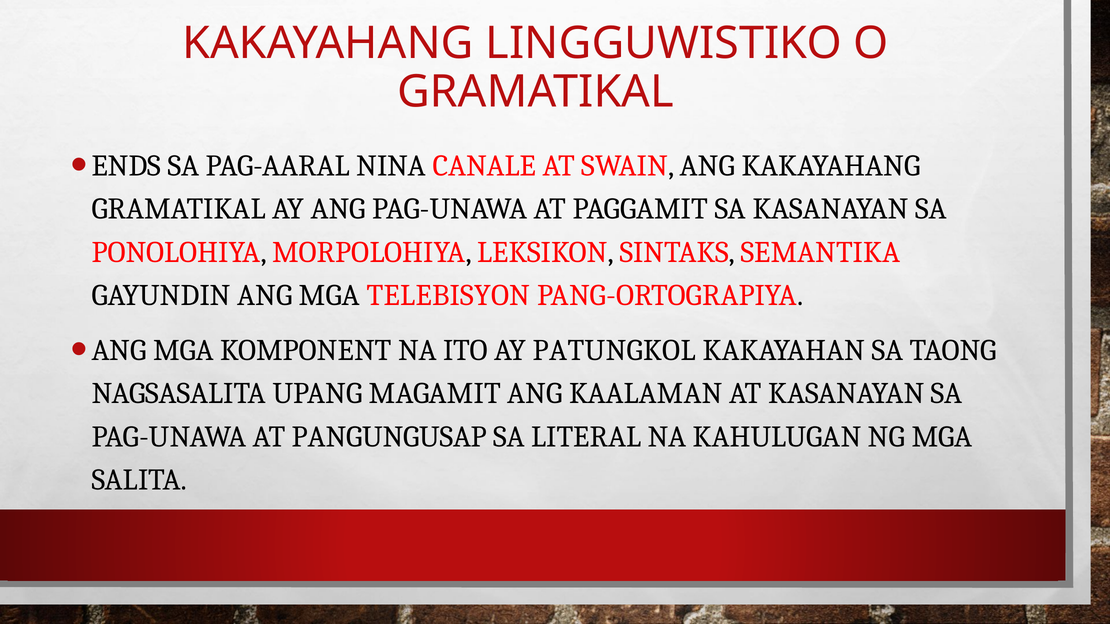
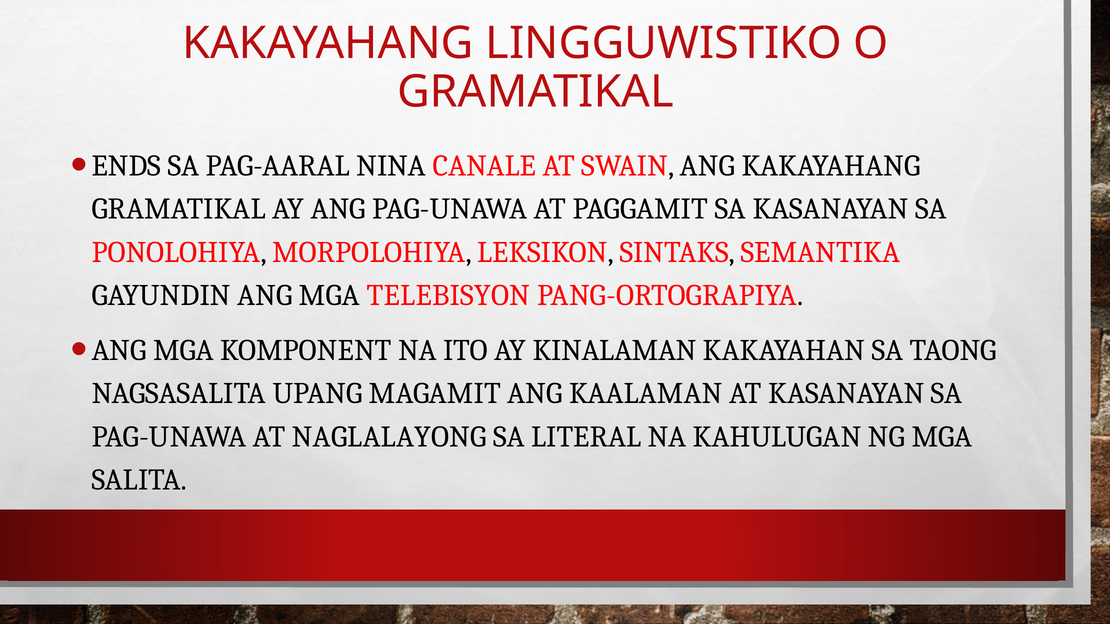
PATUNGKOL: PATUNGKOL -> KINALAMAN (615, 350)
PANGUNGUSAP: PANGUNGUSAP -> NAGLALAYONG (389, 437)
